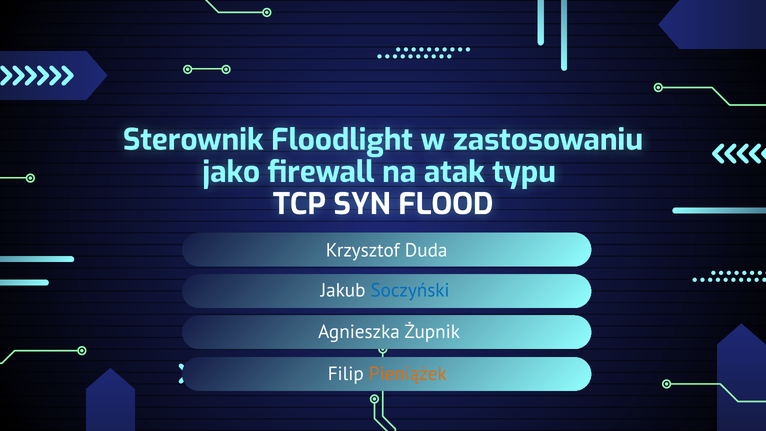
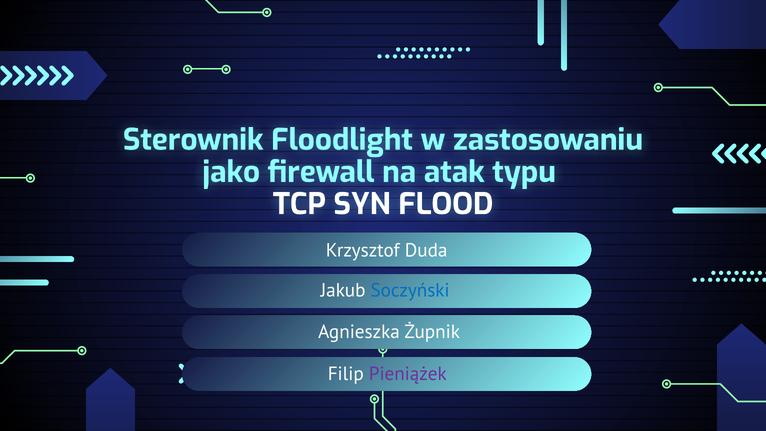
Pieniążek colour: orange -> purple (408, 374)
